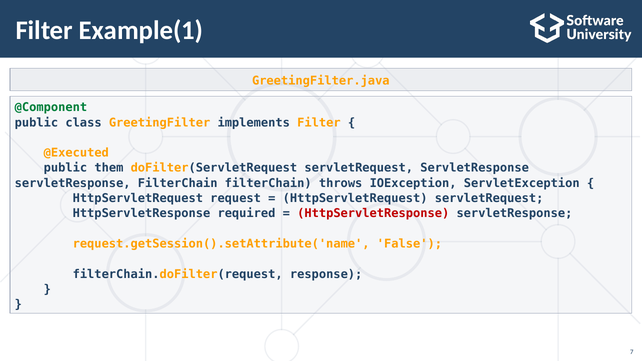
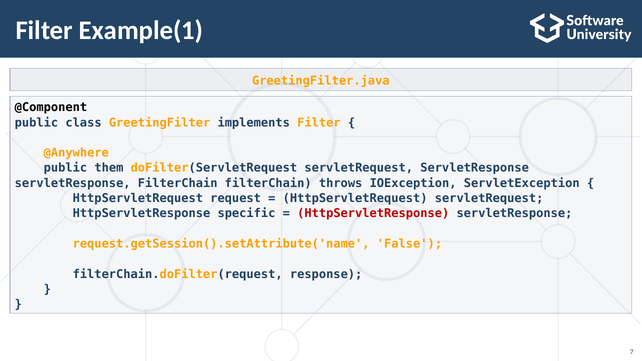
@Component colour: green -> black (51, 107)
@Executed: @Executed -> @Anywhere (76, 153)
required: required -> specific (246, 214)
